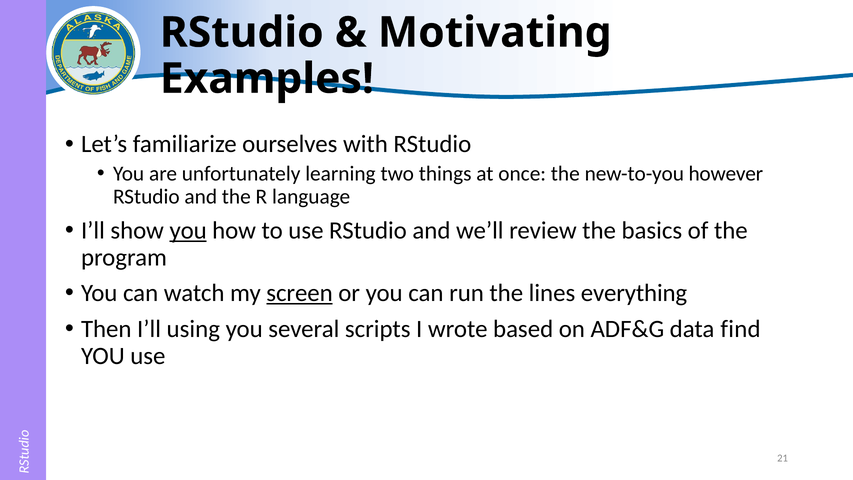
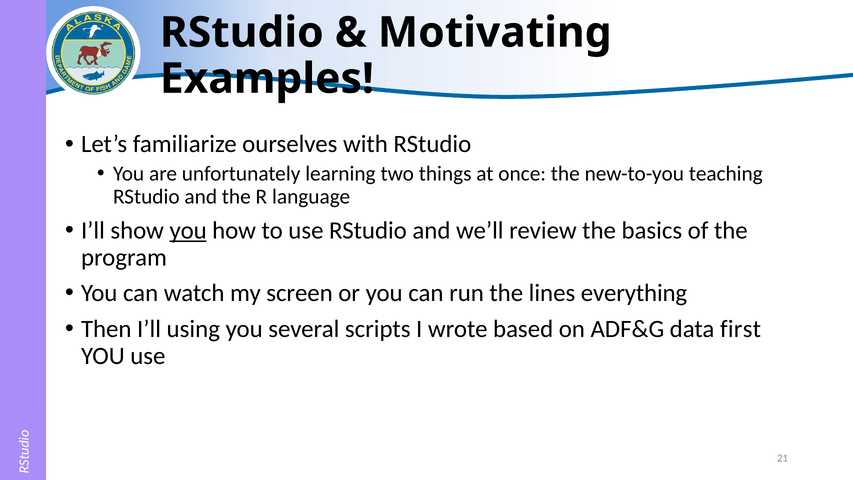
however: however -> teaching (726, 174)
screen underline: present -> none (300, 293)
find: find -> first (741, 329)
